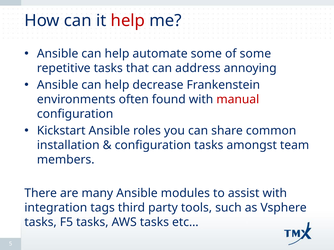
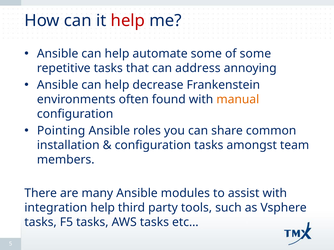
manual colour: red -> orange (238, 100)
Kickstart: Kickstart -> Pointing (61, 131)
integration tags: tags -> help (103, 208)
